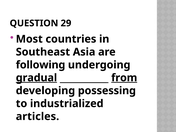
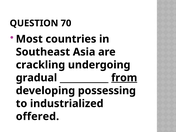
29: 29 -> 70 (66, 23)
following: following -> crackling (40, 65)
gradual underline: present -> none (36, 78)
articles: articles -> offered (37, 116)
